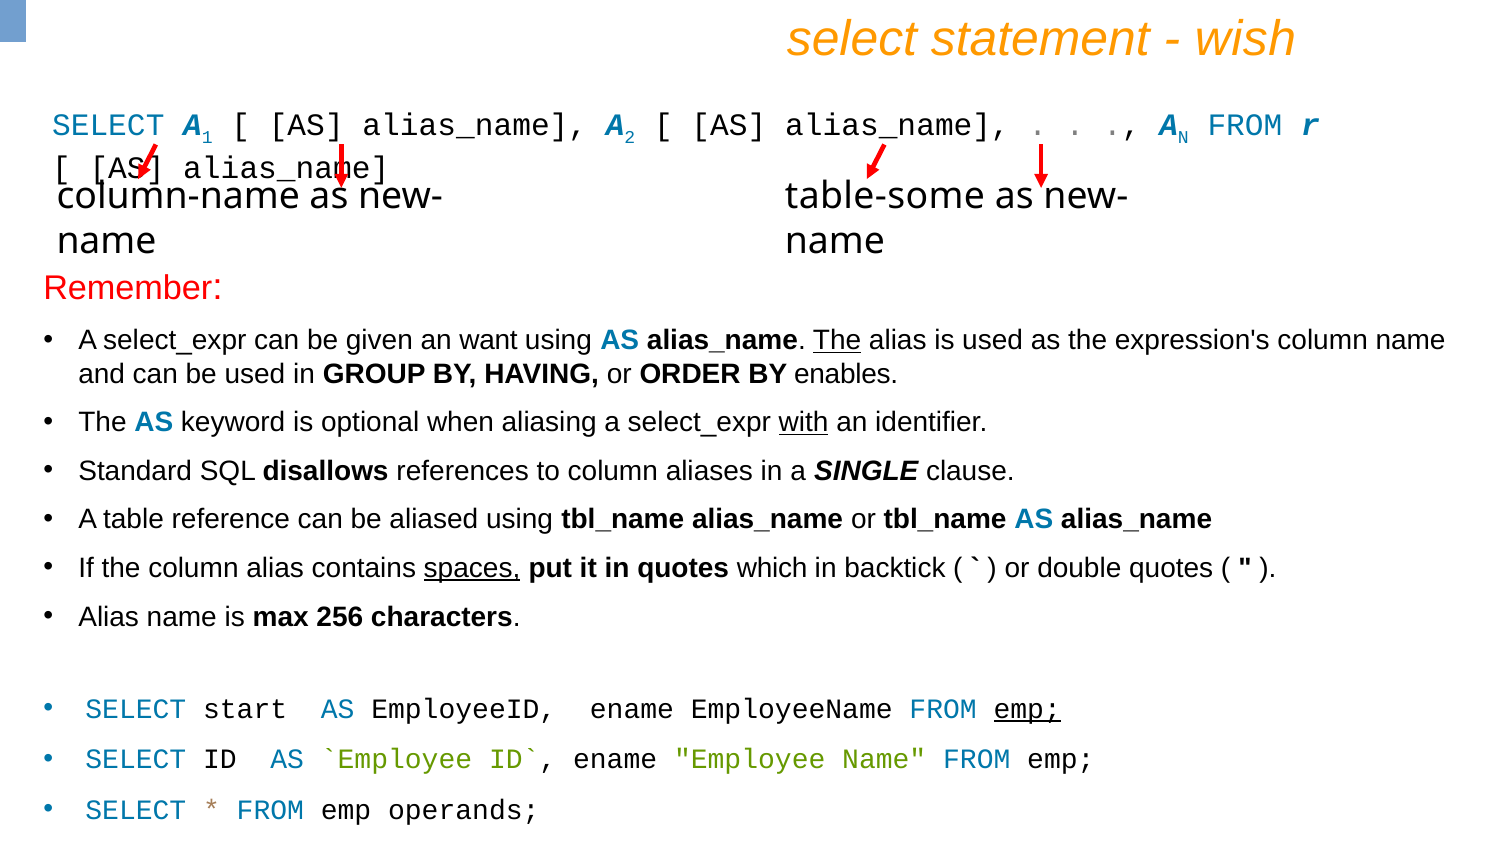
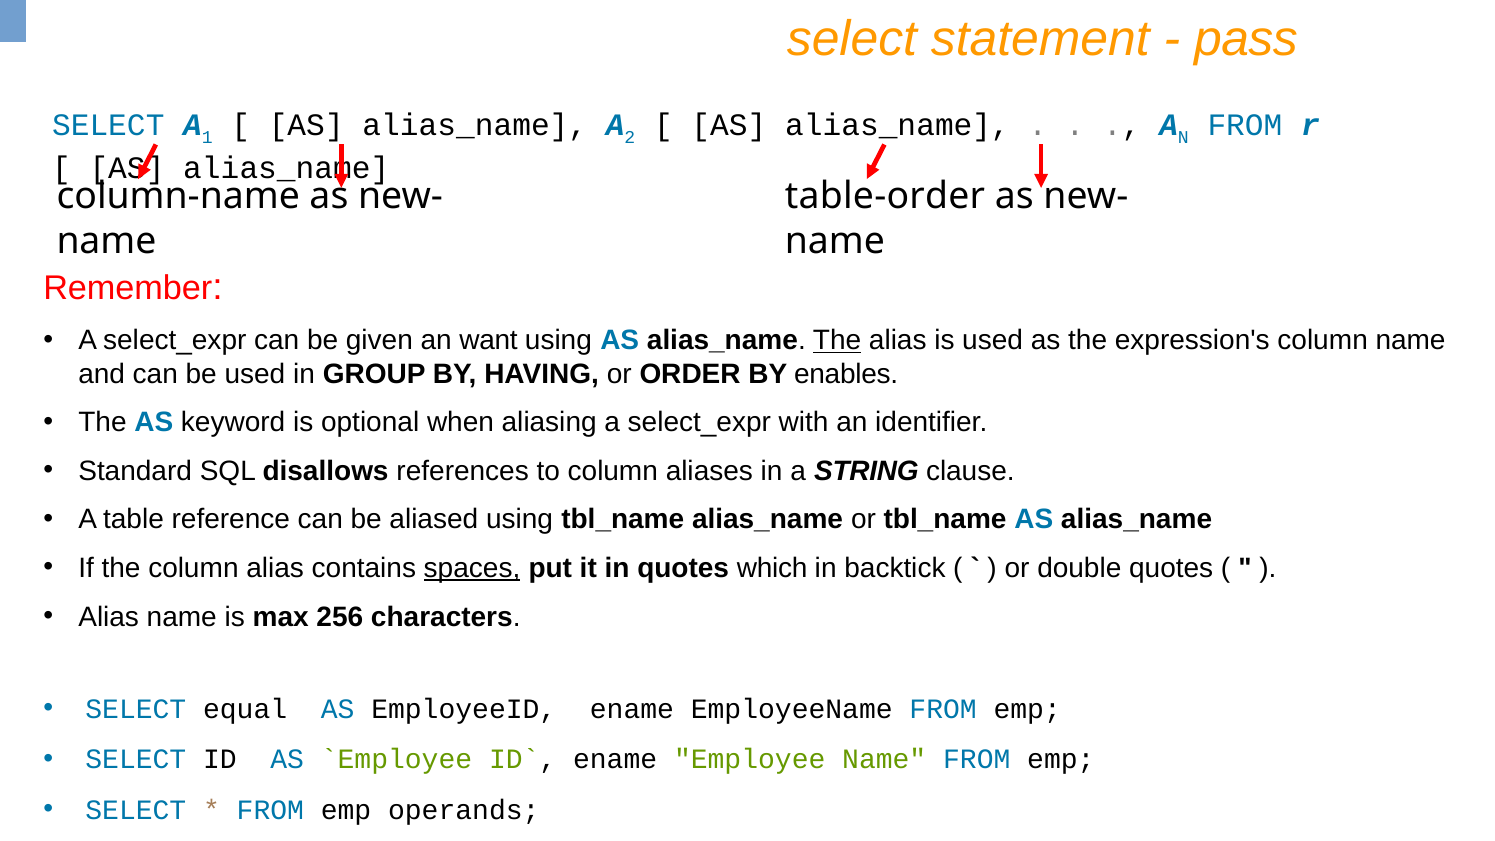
wish: wish -> pass (1246, 39)
table-some: table-some -> table-order (885, 196)
with underline: present -> none (804, 422)
SINGLE: SINGLE -> STRING (866, 471)
start: start -> equal (245, 709)
emp underline: present -> none (1027, 709)
